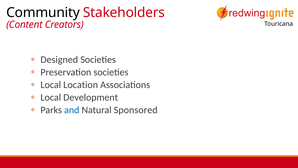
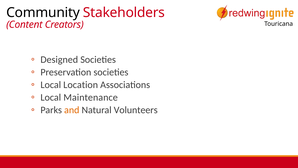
Development: Development -> Maintenance (91, 97)
and colour: blue -> orange (72, 110)
Sponsored: Sponsored -> Volunteers (136, 110)
